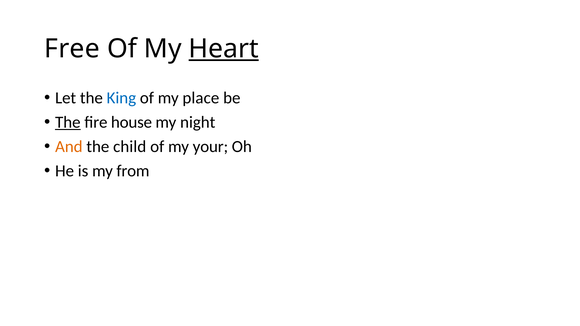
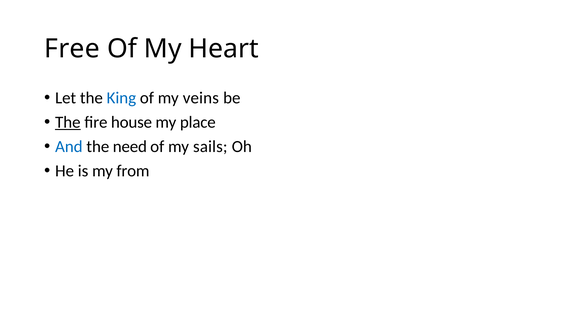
Heart underline: present -> none (224, 49)
place: place -> veins (201, 98)
night: night -> place (198, 122)
And colour: orange -> blue (69, 147)
child: child -> need (130, 147)
your: your -> sails (210, 147)
